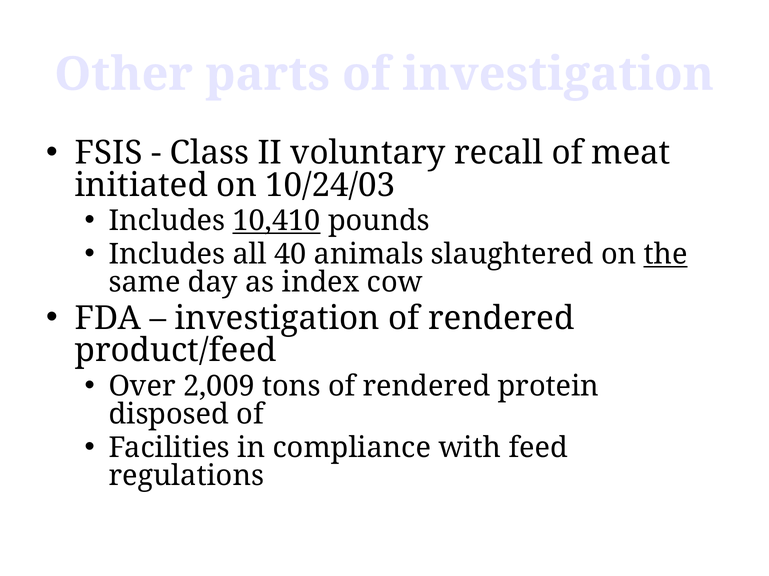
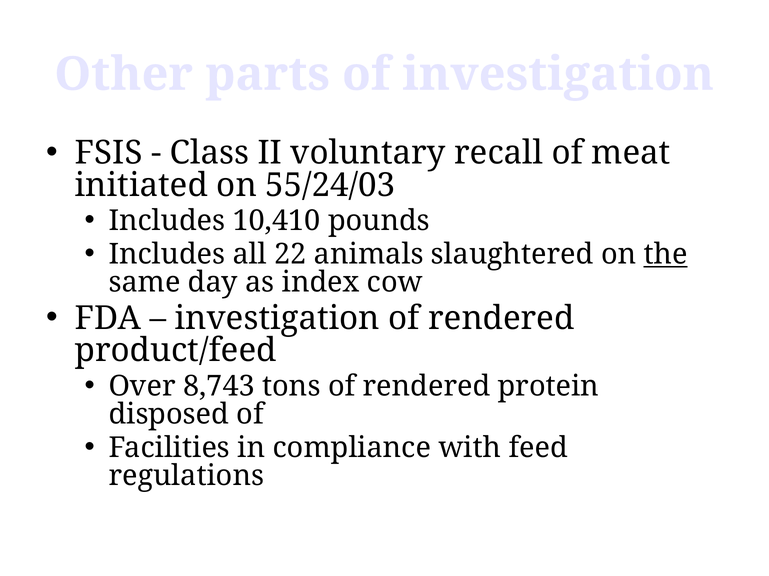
10/24/03: 10/24/03 -> 55/24/03 (330, 185)
10,410 underline: present -> none (277, 221)
40: 40 -> 22 (290, 255)
2,009: 2,009 -> 8,743 (219, 387)
